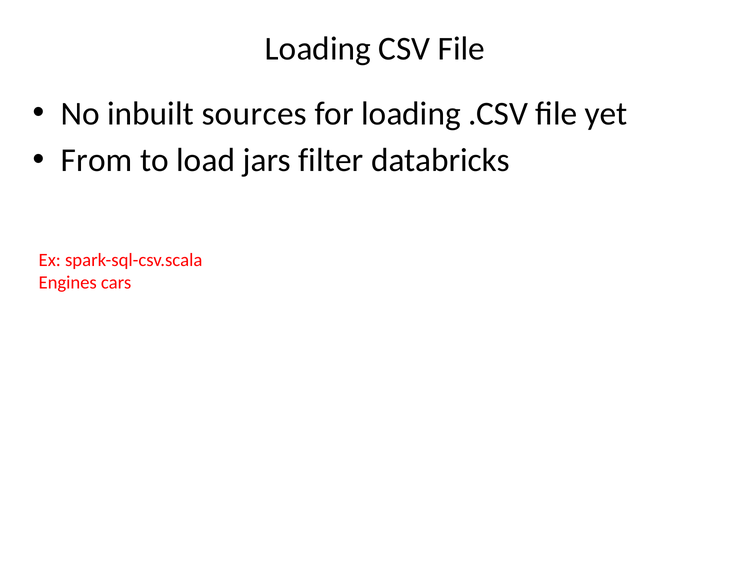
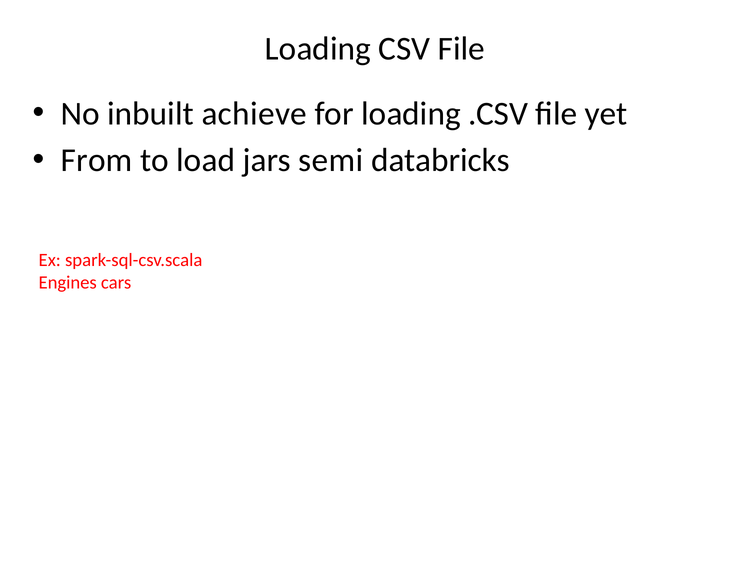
sources: sources -> achieve (254, 114)
filter: filter -> semi (331, 160)
